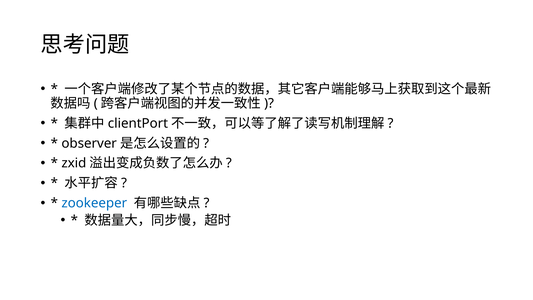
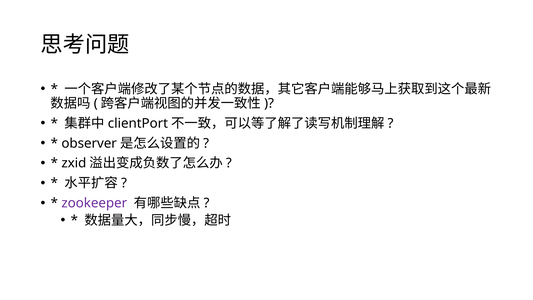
zookeeper colour: blue -> purple (94, 203)
